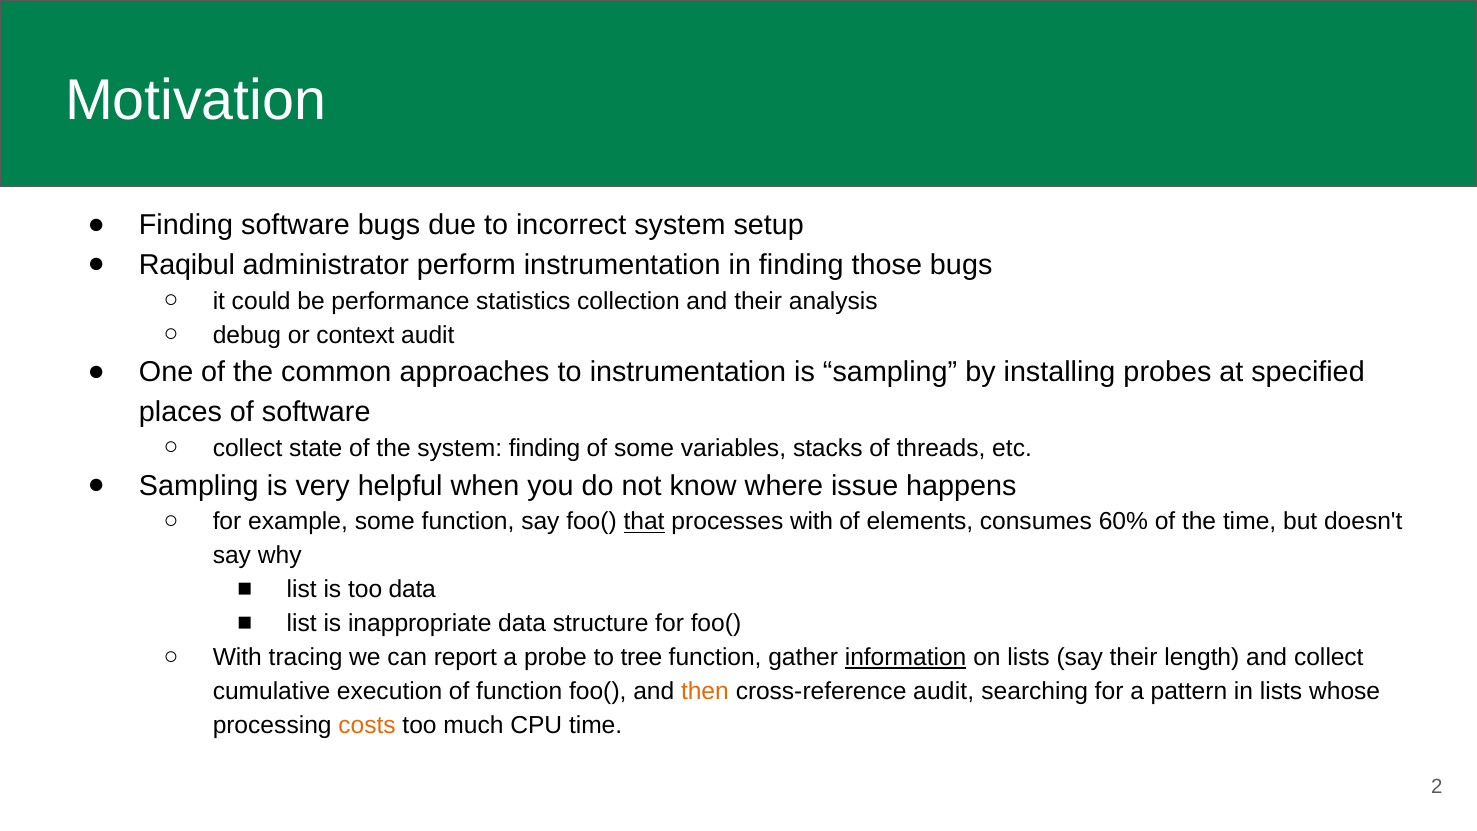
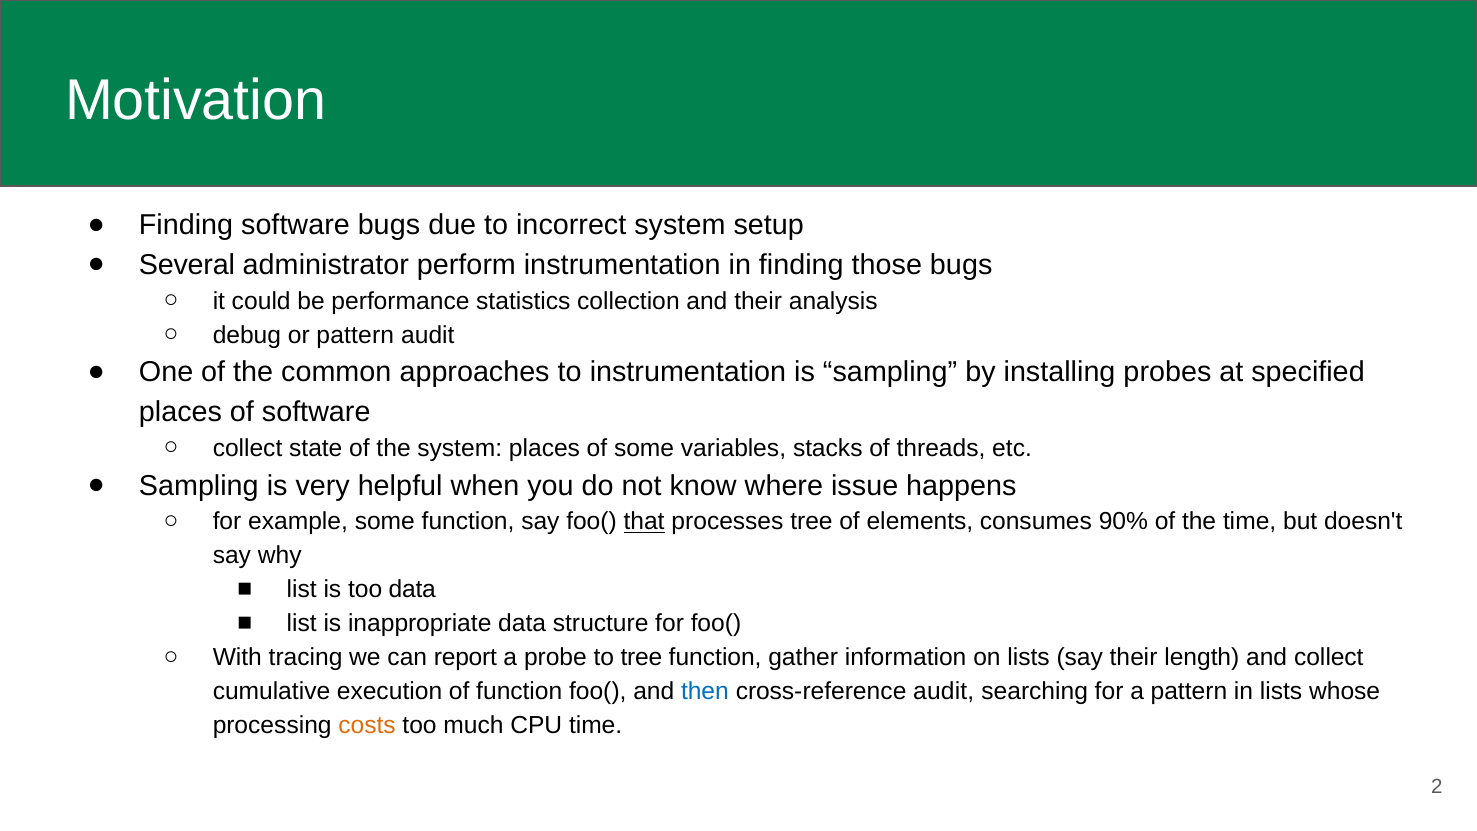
Raqibul: Raqibul -> Several (187, 265)
or context: context -> pattern (355, 335)
system finding: finding -> places (545, 448)
processes with: with -> tree (811, 522)
60%: 60% -> 90% (1123, 522)
information underline: present -> none (906, 658)
then colour: orange -> blue (705, 691)
